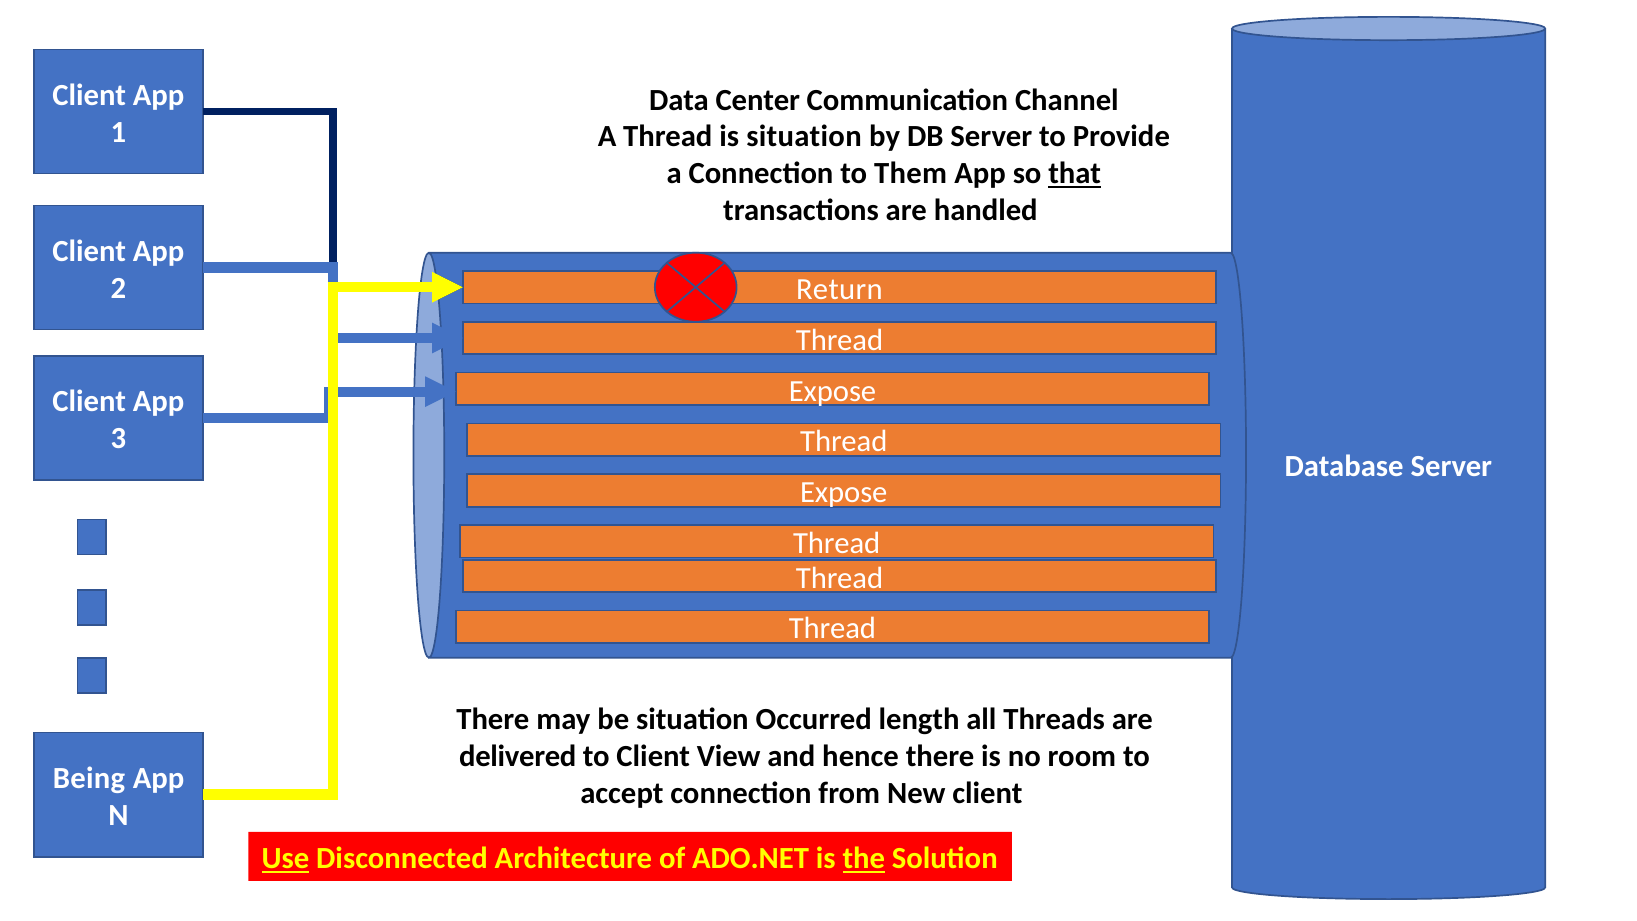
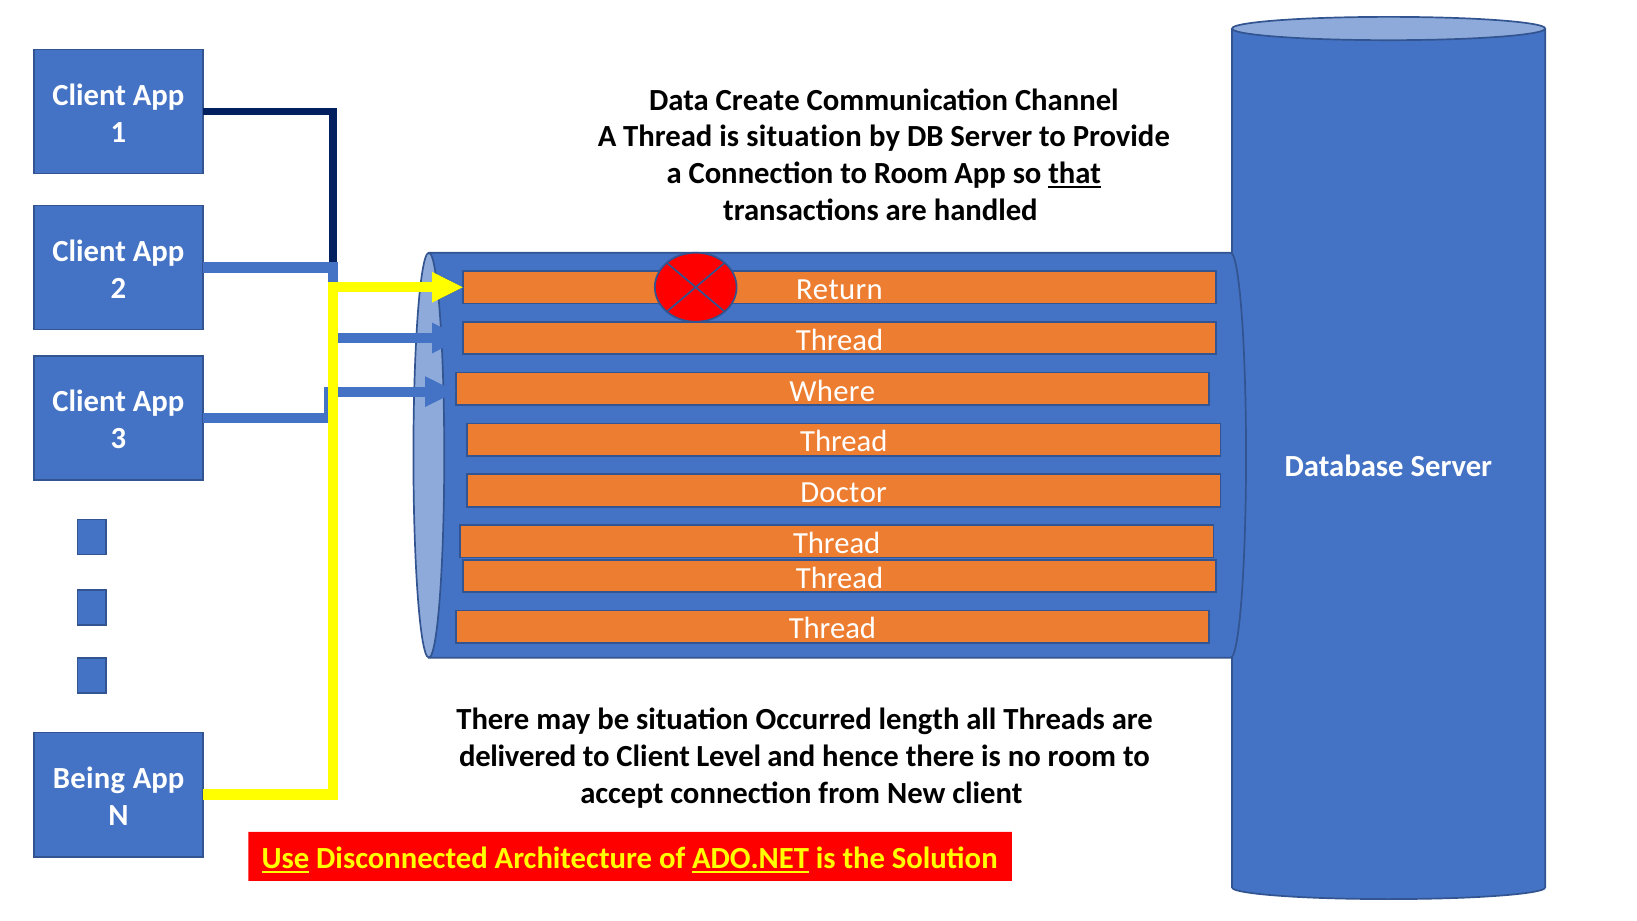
Center: Center -> Create (758, 100)
to Them: Them -> Room (911, 174)
Expose: Expose -> Where (832, 391)
Expose: Expose -> Doctor (844, 493)
View: View -> Level (729, 756)
ADO.NET underline: none -> present (751, 858)
the underline: present -> none (864, 858)
